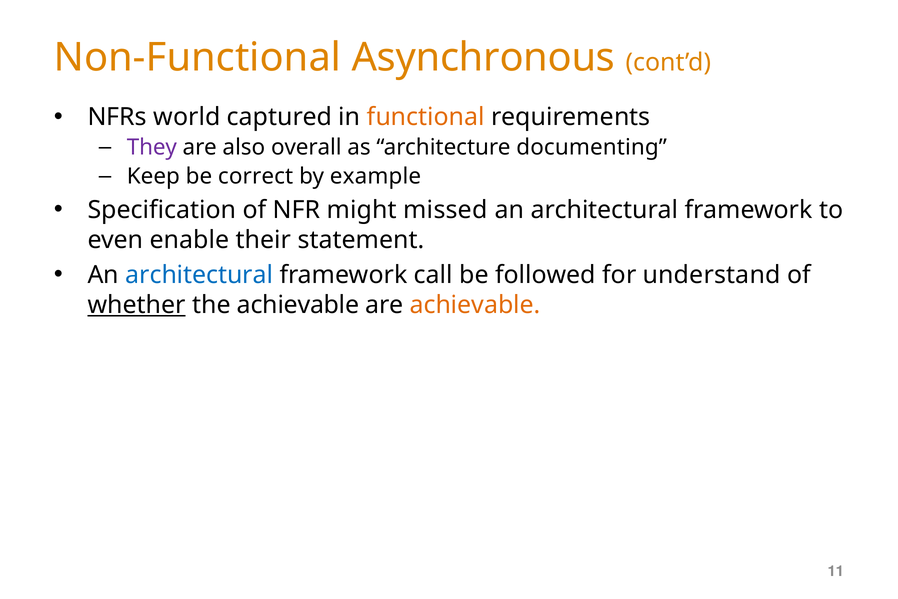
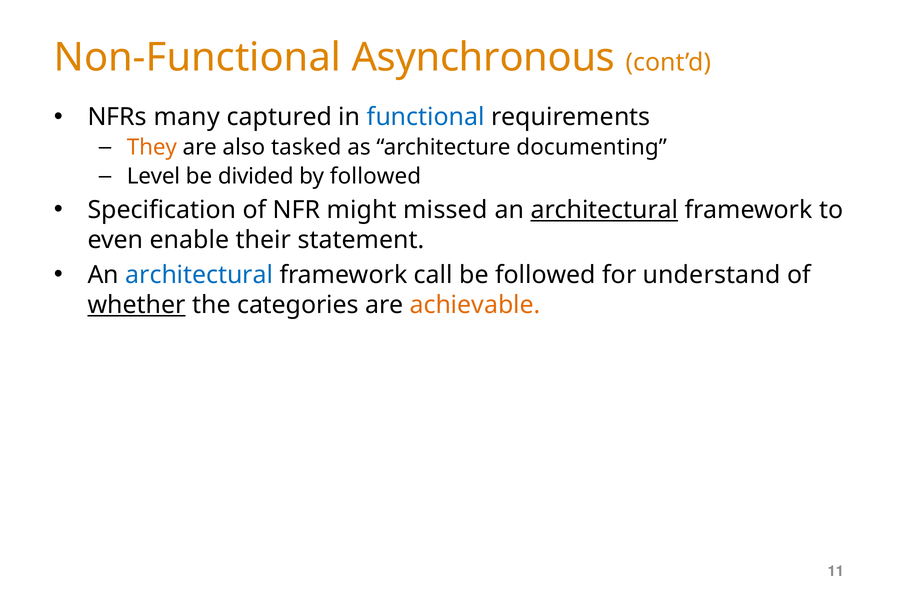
world: world -> many (187, 117)
functional colour: orange -> blue (426, 117)
They colour: purple -> orange (152, 147)
overall: overall -> tasked (306, 147)
Keep: Keep -> Level (153, 176)
correct: correct -> divided (256, 176)
by example: example -> followed (376, 176)
architectural underline: none -> present (604, 210)
the achievable: achievable -> categories (298, 305)
